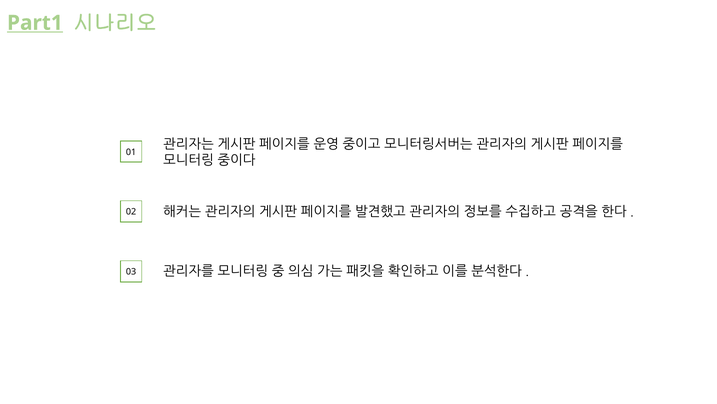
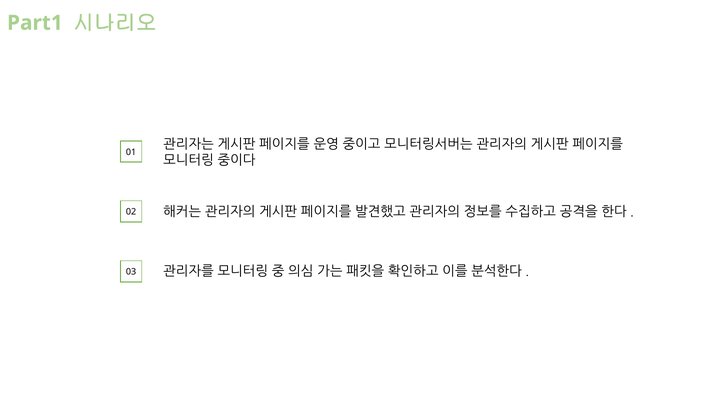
Part1 underline: present -> none (35, 23)
